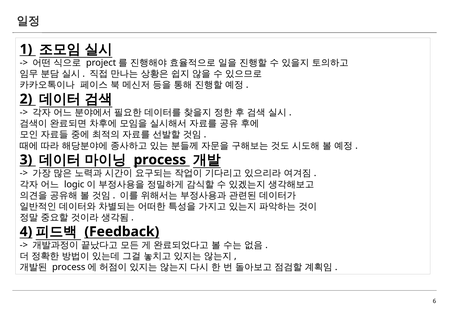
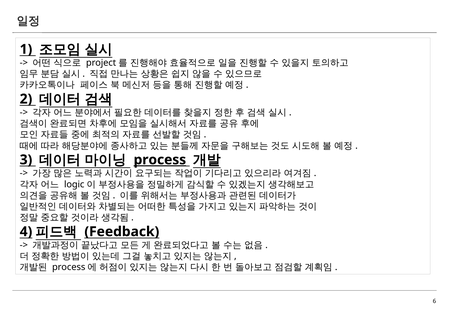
process underline: none -> present (160, 160)
